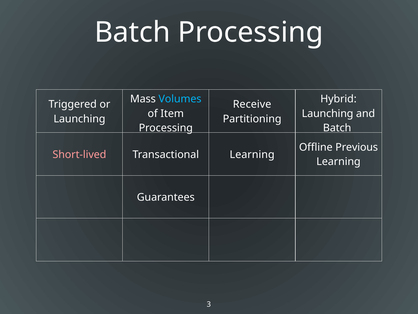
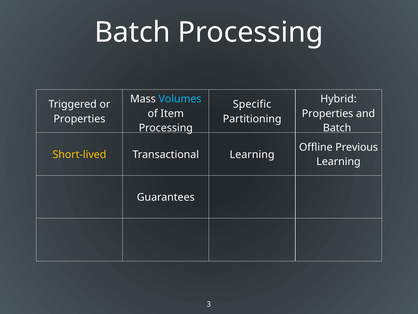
Receive: Receive -> Specific (252, 104)
Launching: Launching -> Properties (328, 113)
Launching: Launching -> Properties (79, 119)
Short-lived colour: pink -> yellow (79, 154)
